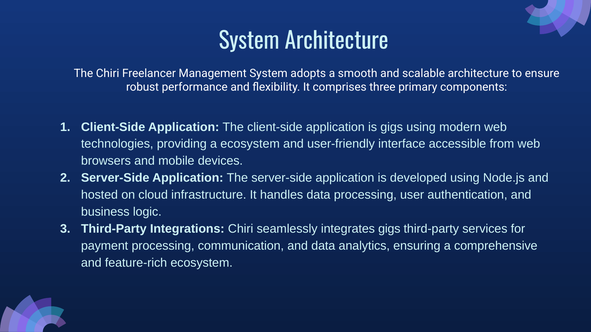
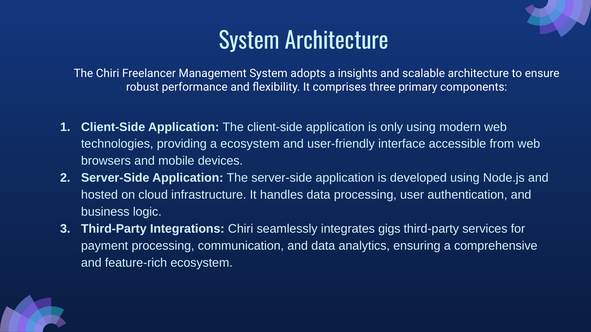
smooth: smooth -> insights (358, 74)
is gigs: gigs -> only (392, 127)
